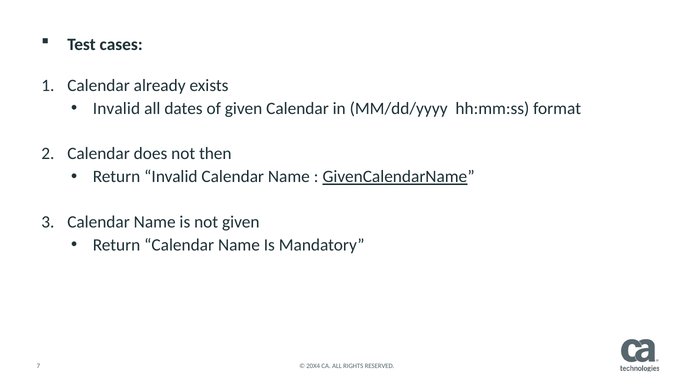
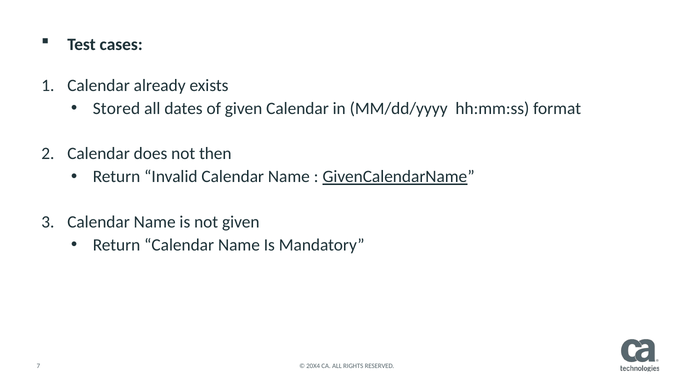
Invalid: Invalid -> Stored (116, 109)
